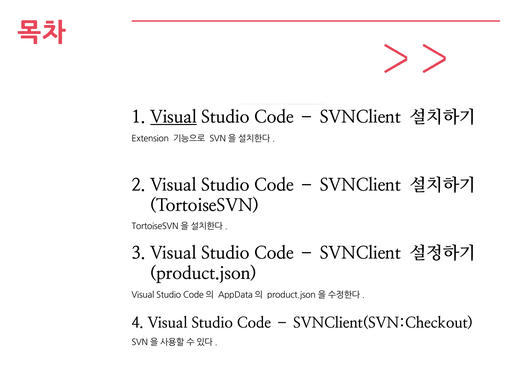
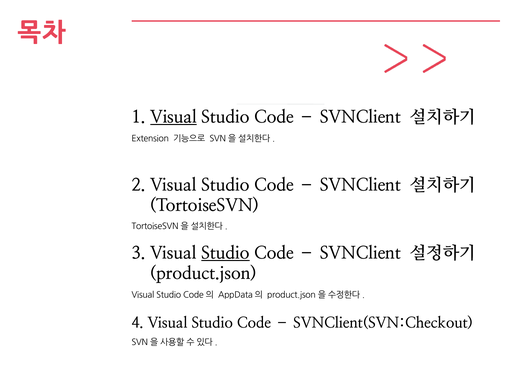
Studio underline: none -> present (225, 253)
